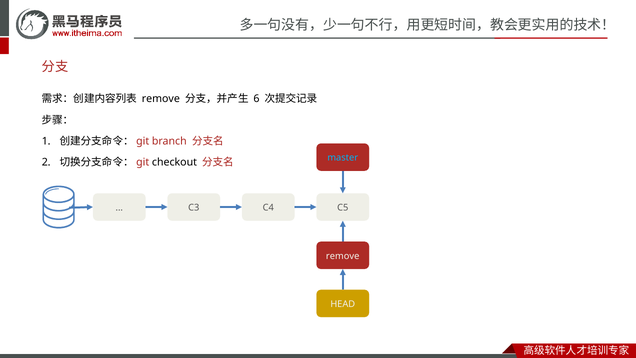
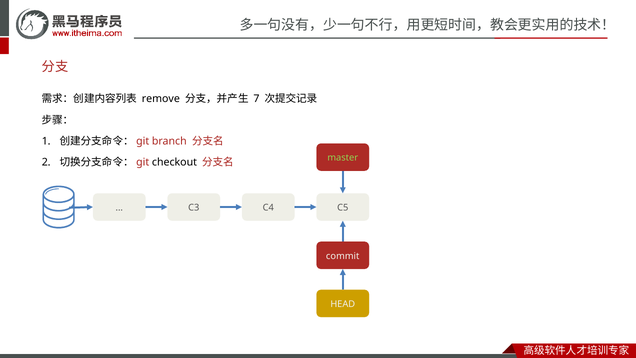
6: 6 -> 7 (256, 99)
master colour: light blue -> light green (343, 158)
remove: remove -> commit (343, 256)
